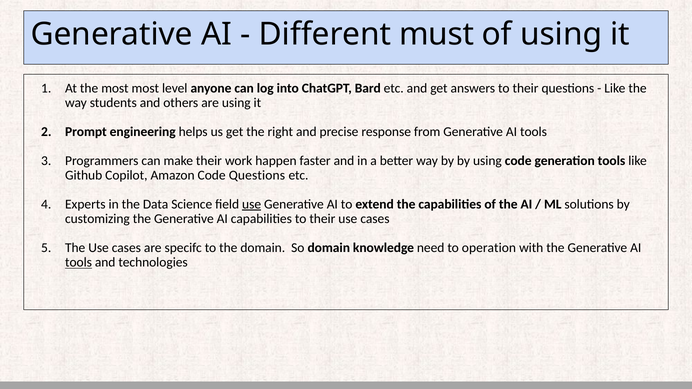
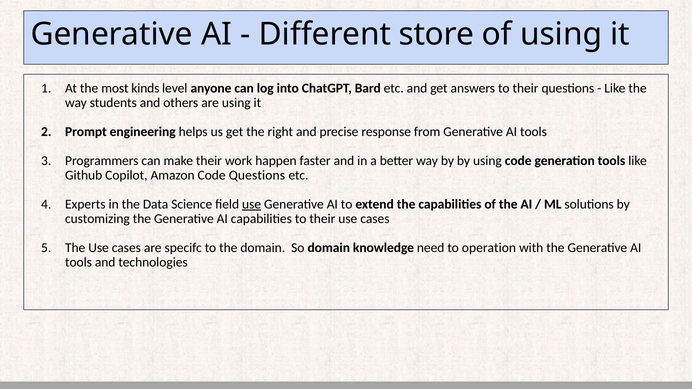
must: must -> store (437, 35)
most most: most -> kinds (145, 88)
tools underline: present -> none (79, 263)
